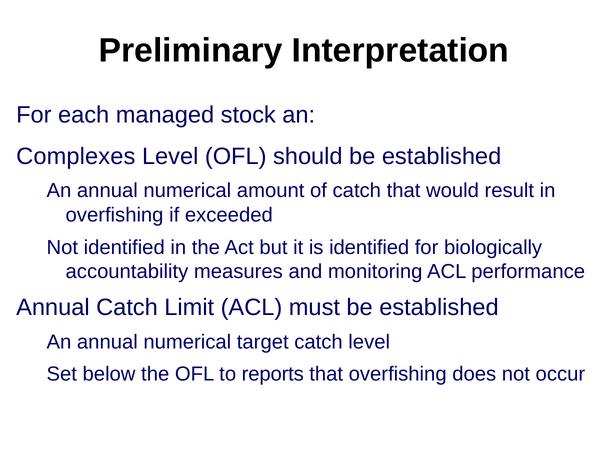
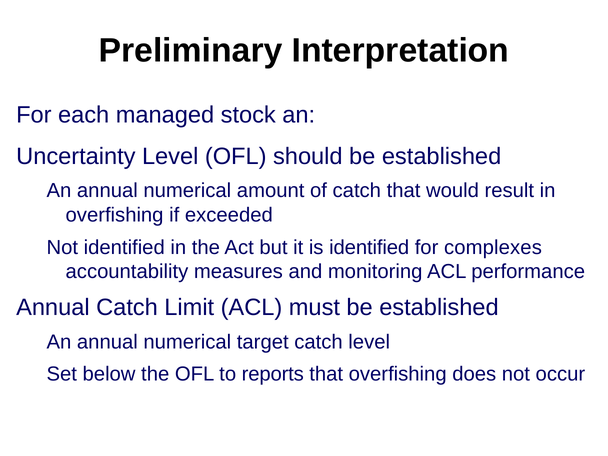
Complexes: Complexes -> Uncertainty (76, 156)
biologically: biologically -> complexes (493, 247)
